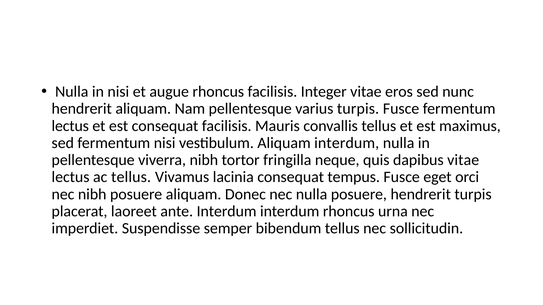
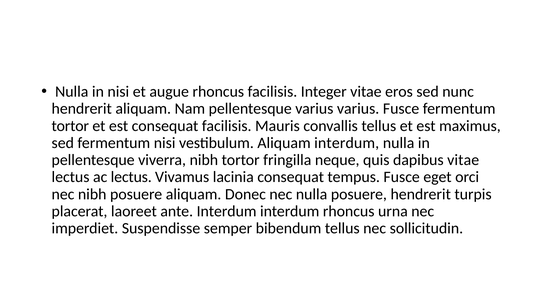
varius turpis: turpis -> varius (358, 109)
lectus: lectus -> tortor (70, 126)
ac tellus: tellus -> lectus (131, 177)
